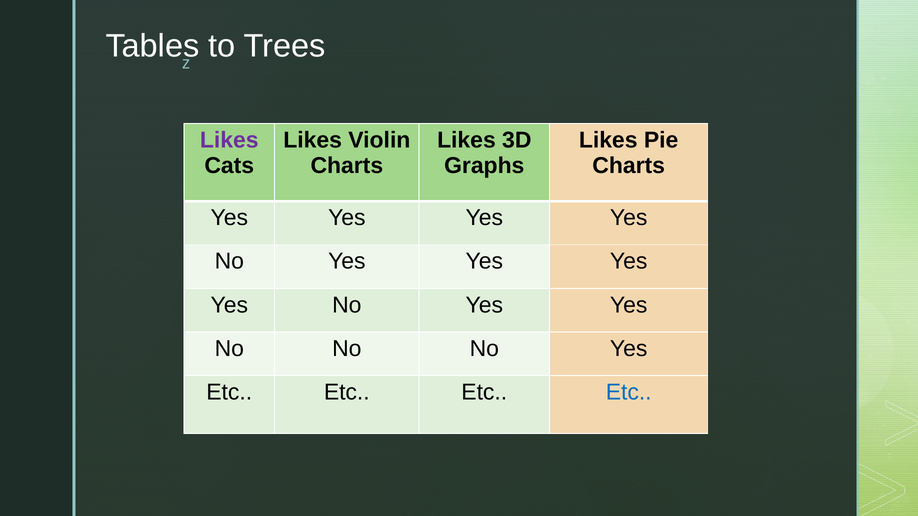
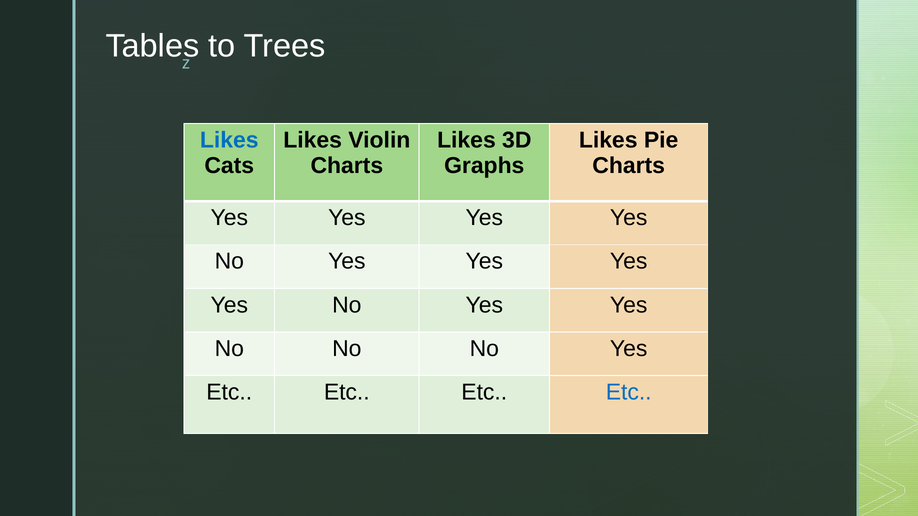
Likes colour: purple -> blue (229, 140)
